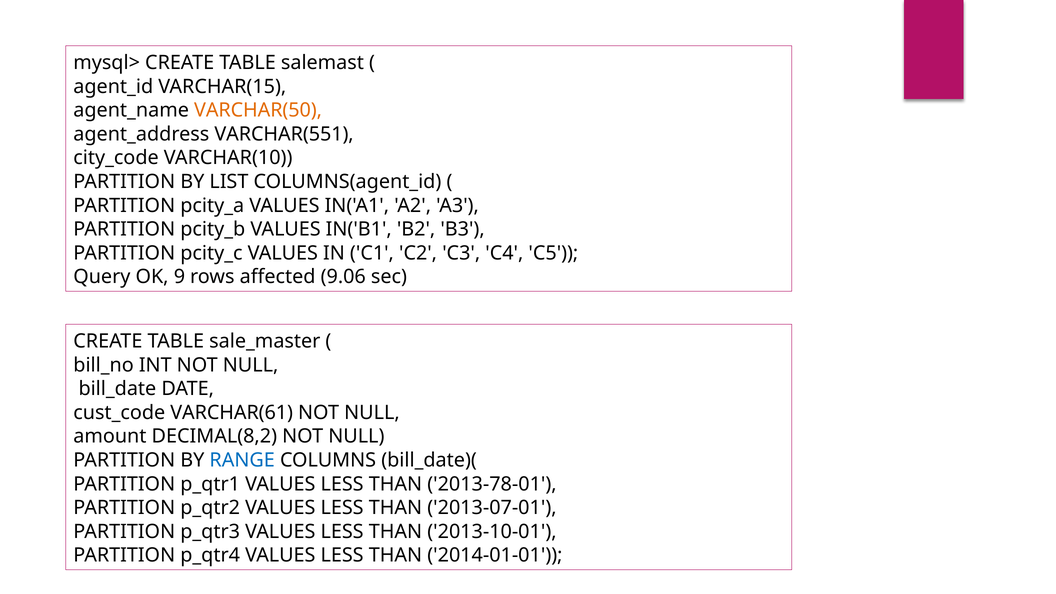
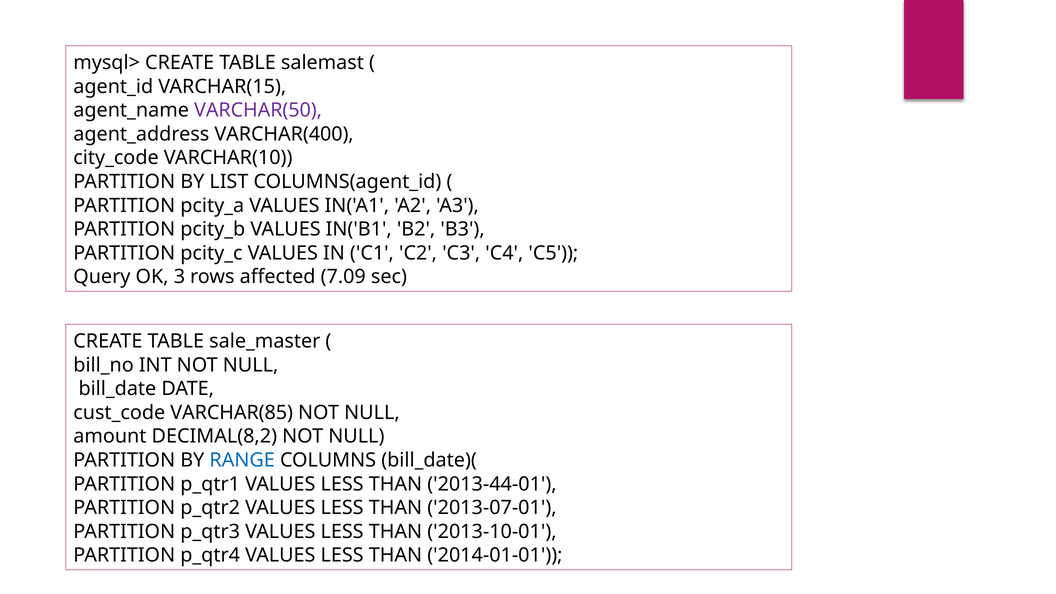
VARCHAR(50 colour: orange -> purple (258, 110)
VARCHAR(551: VARCHAR(551 -> VARCHAR(400 (284, 134)
9: 9 -> 3 (179, 277)
9.06: 9.06 -> 7.09 (343, 277)
VARCHAR(61: VARCHAR(61 -> VARCHAR(85 (232, 413)
2013-78-01: 2013-78-01 -> 2013-44-01 (492, 484)
